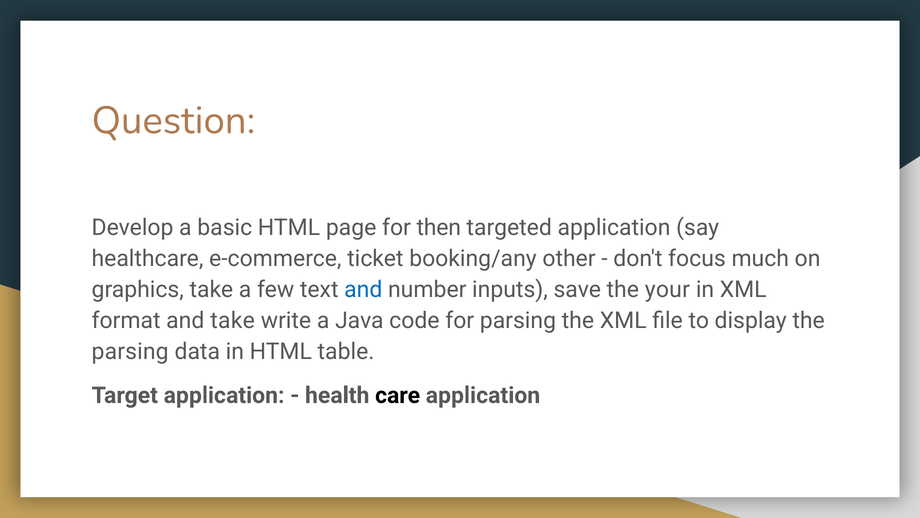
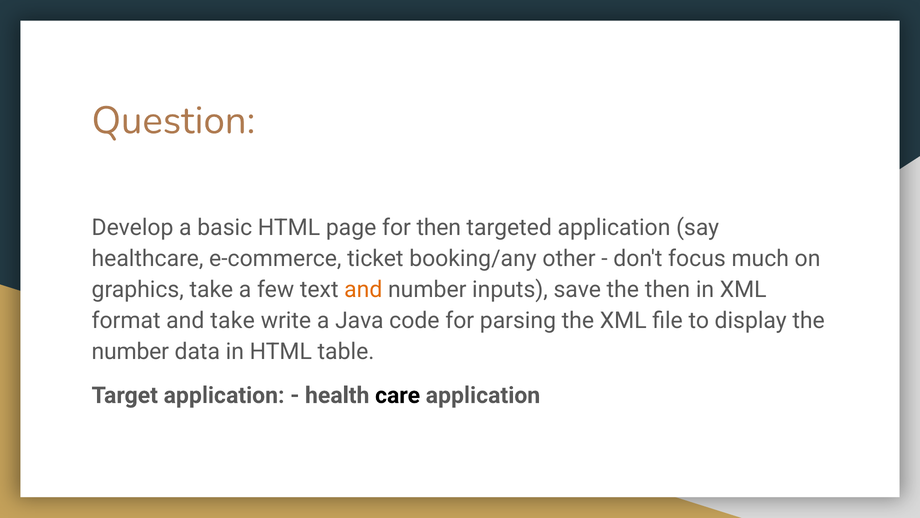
and colour: blue -> orange (363, 289)
the your: your -> then (667, 289)
parsing: parsing -> number (130, 351)
